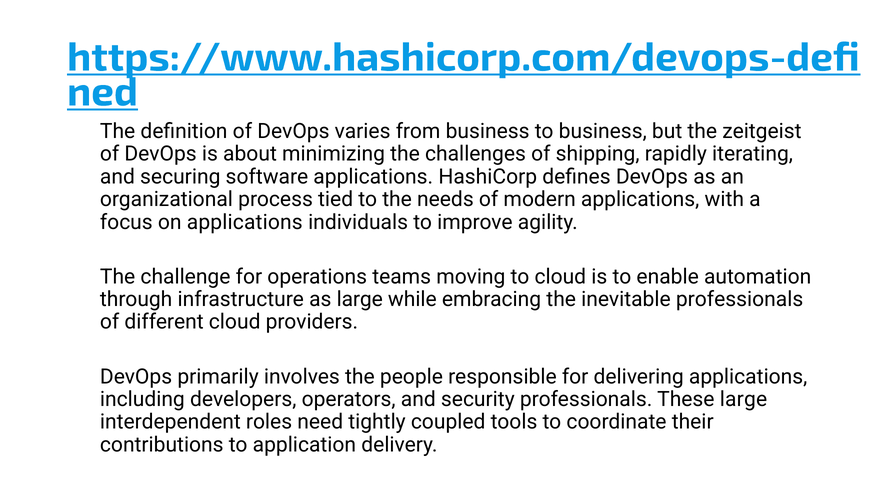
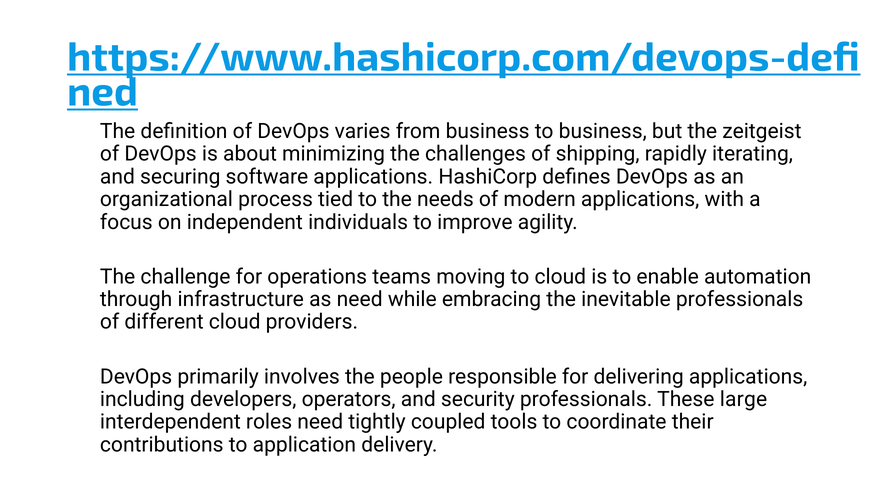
on applications: applications -> independent (245, 222)
as large: large -> need (360, 300)
